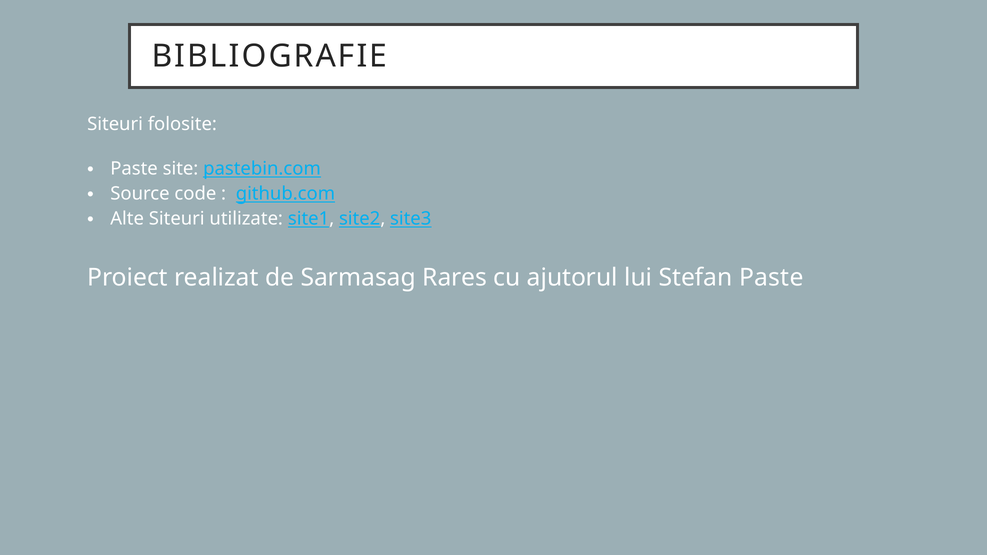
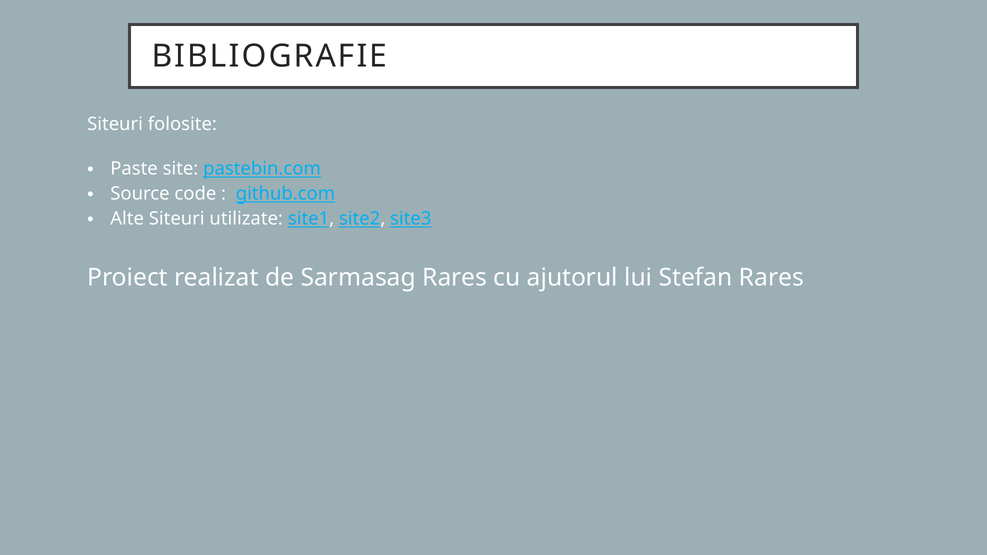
Stefan Paste: Paste -> Rares (771, 278)
